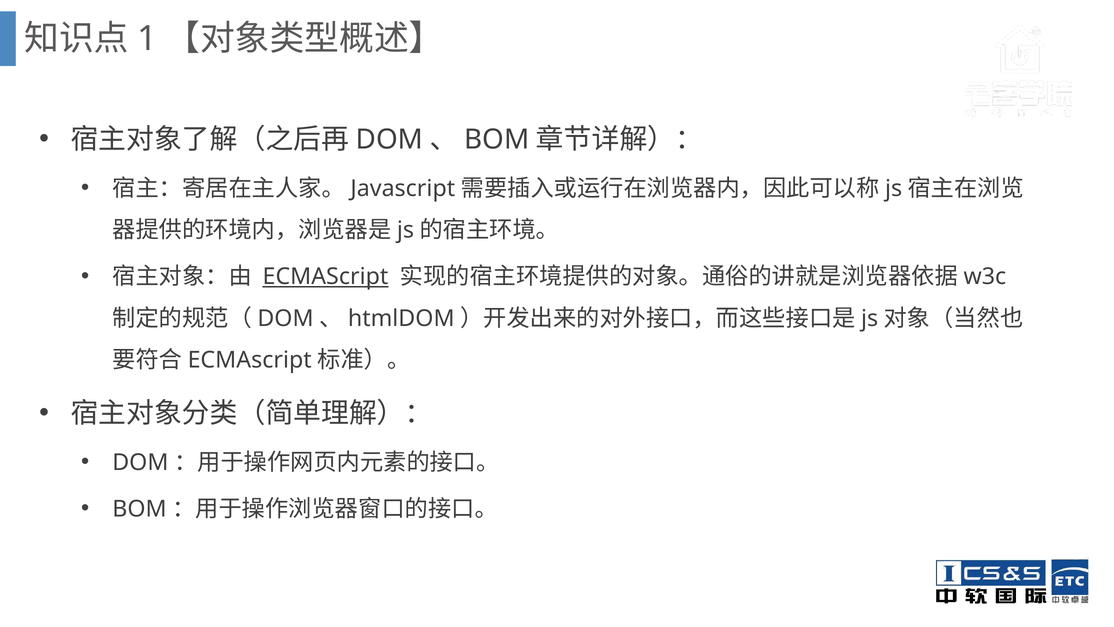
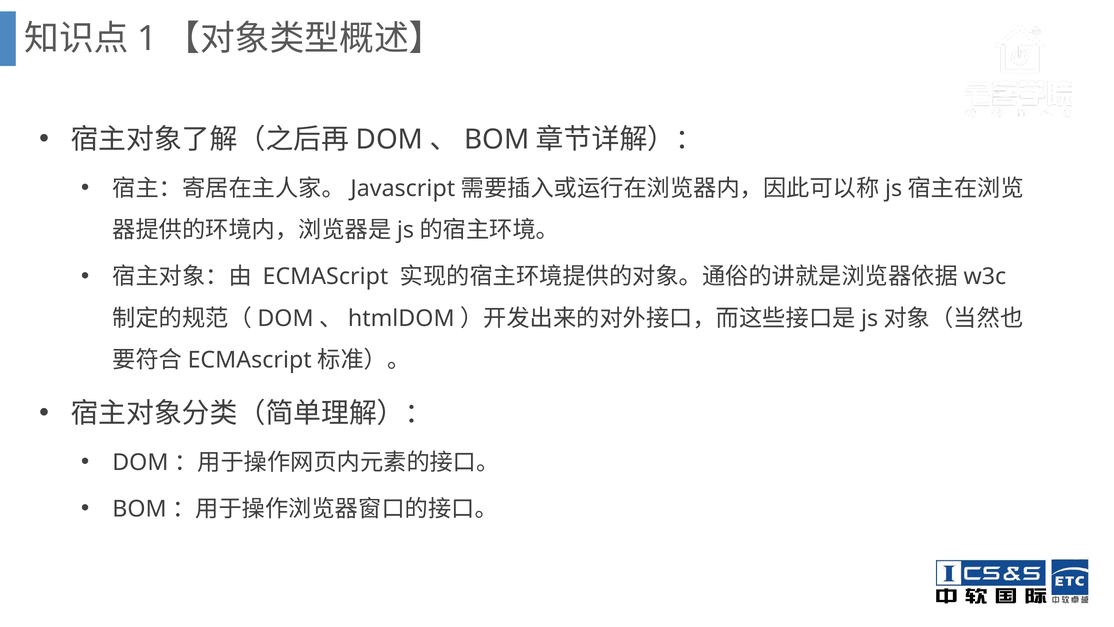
ECMAScript underline: present -> none (325, 277)
